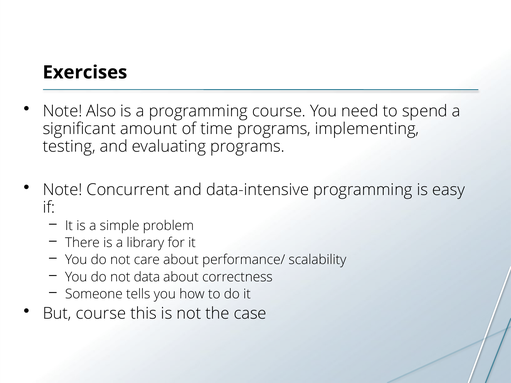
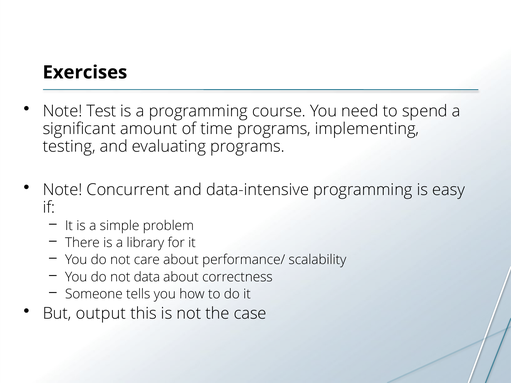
Also: Also -> Test (101, 111)
But course: course -> output (101, 314)
